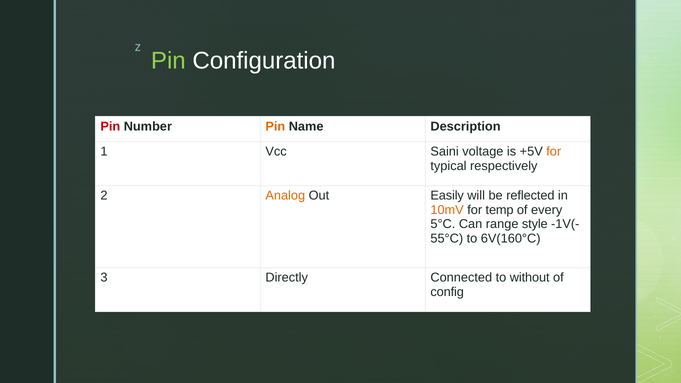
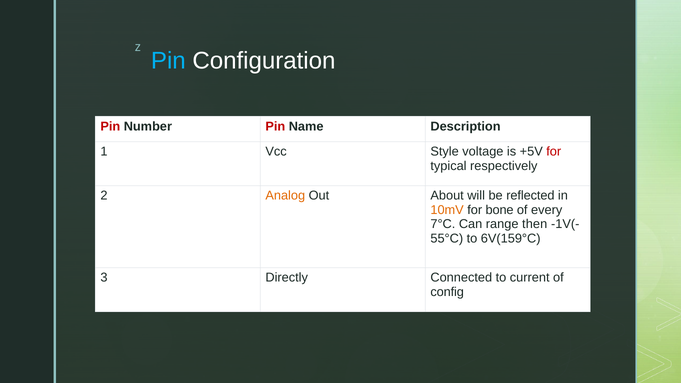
Pin colour: light green -> light blue (168, 61)
Pin colour: orange -> red (275, 126)
Saini: Saini -> Style (445, 152)
for colour: orange -> red (554, 152)
Easily: Easily -> About (447, 196)
temp: temp -> bone (500, 210)
5°C: 5°C -> 7°C (443, 224)
style: style -> then (535, 224)
6V(160°C: 6V(160°C -> 6V(159°C (511, 239)
without: without -> current (530, 278)
